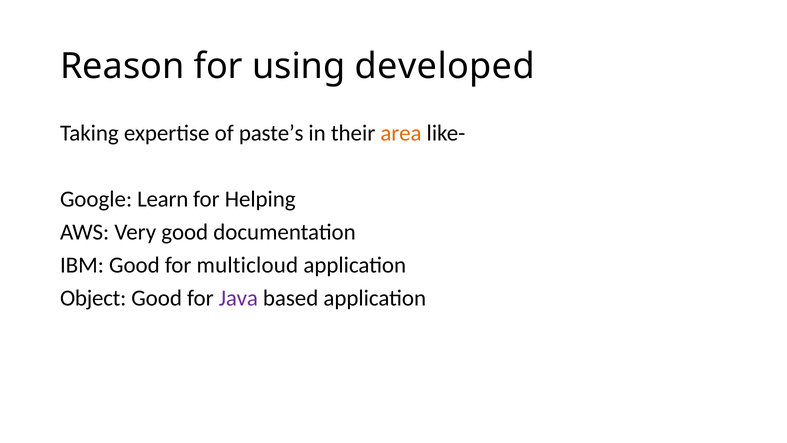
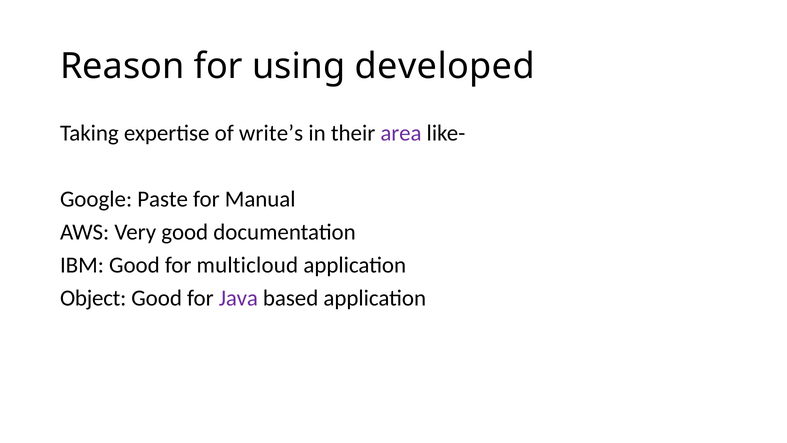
paste’s: paste’s -> write’s (271, 133)
area colour: orange -> purple (401, 133)
Learn: Learn -> Paste (163, 199)
Helping: Helping -> Manual (260, 199)
